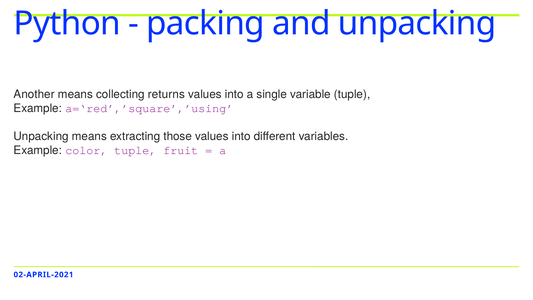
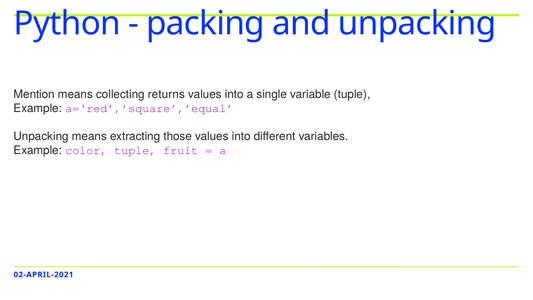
Another: Another -> Mention (34, 94)
a=‘red’,’square’,’using: a=‘red’,’square’,’using -> a=‘red’,’square’,’equal (149, 108)
